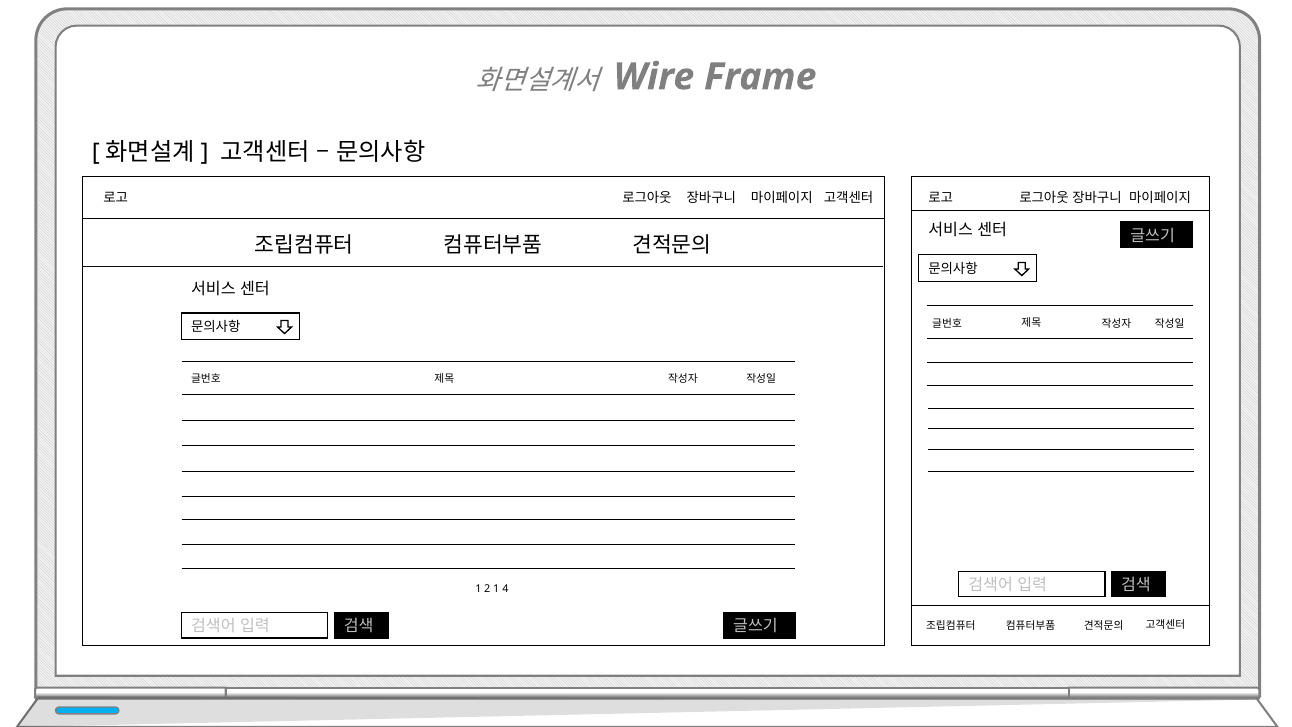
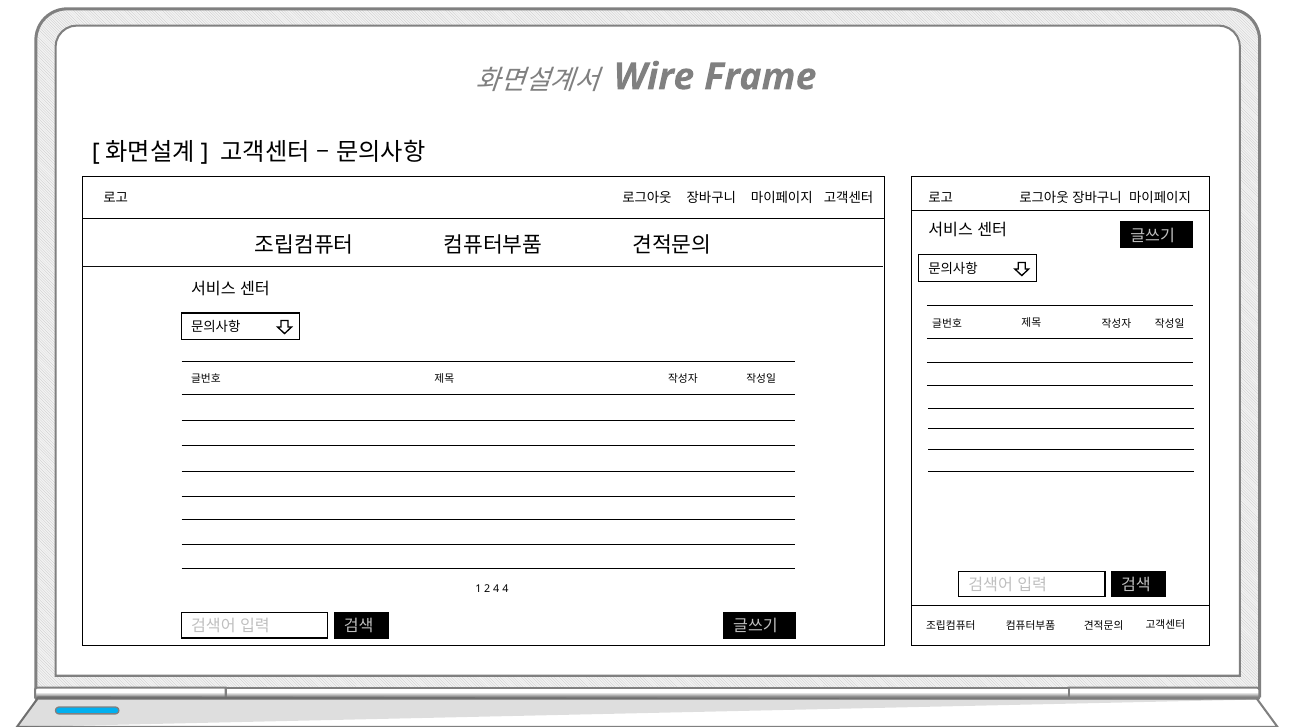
2 1: 1 -> 4 (496, 589)
